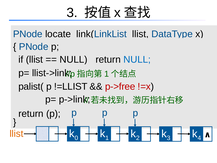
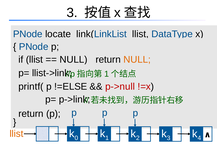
NULL colour: blue -> orange (137, 59)
palist(: palist( -> printf( (31, 86)
!=LLIST: !=LLIST -> !=ELSE (71, 86)
p->free: p->free -> p->null (120, 86)
